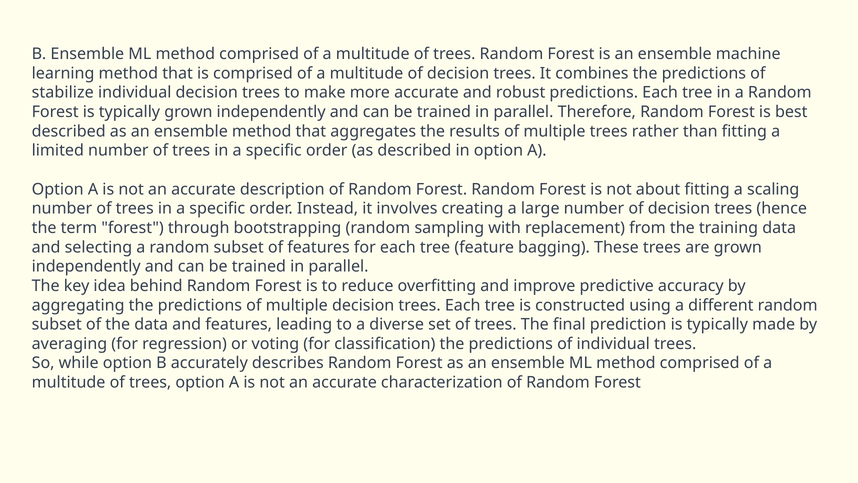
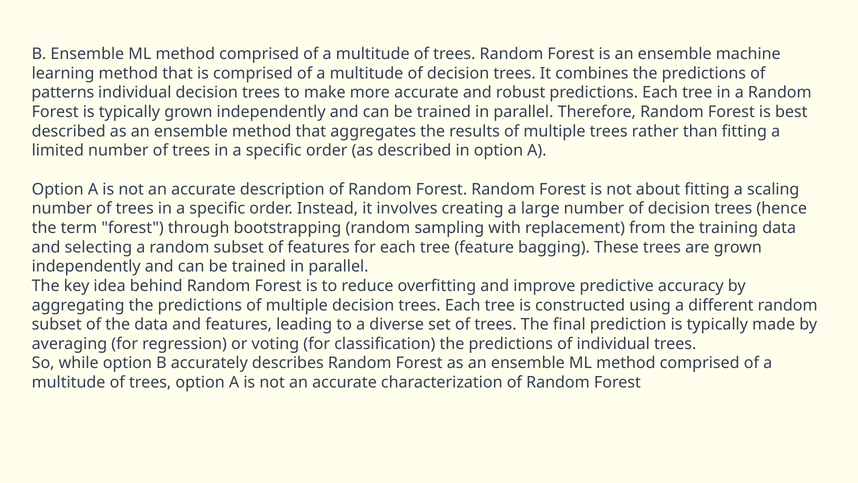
stabilize: stabilize -> patterns (63, 93)
